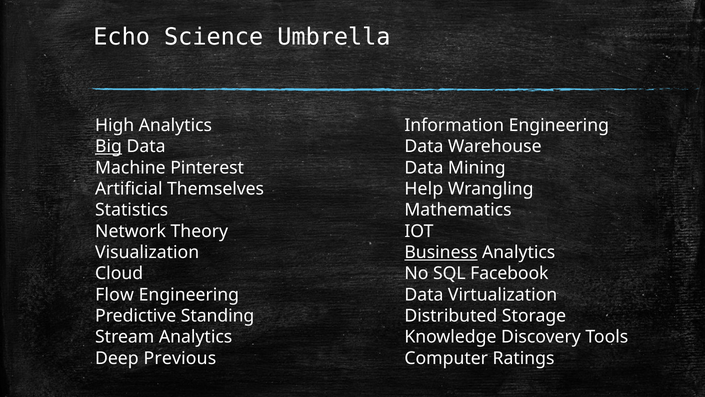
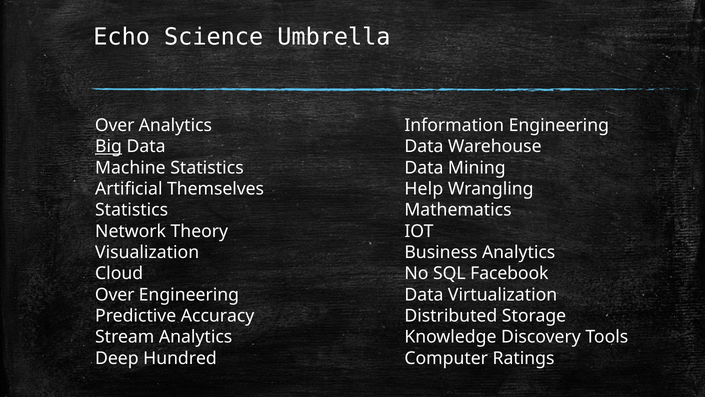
High: High -> Over (115, 125)
Machine Pinterest: Pinterest -> Statistics (207, 168)
Business underline: present -> none (441, 252)
Flow: Flow -> Over (115, 295)
Standing: Standing -> Accuracy (218, 316)
Previous: Previous -> Hundred (180, 358)
